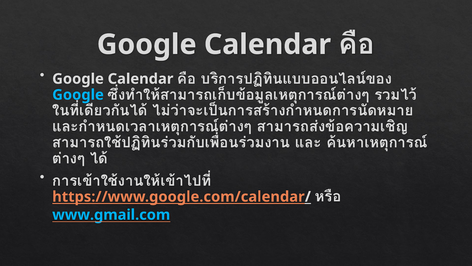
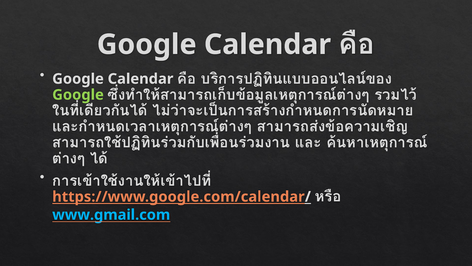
Google colour: light blue -> light green (78, 95)
